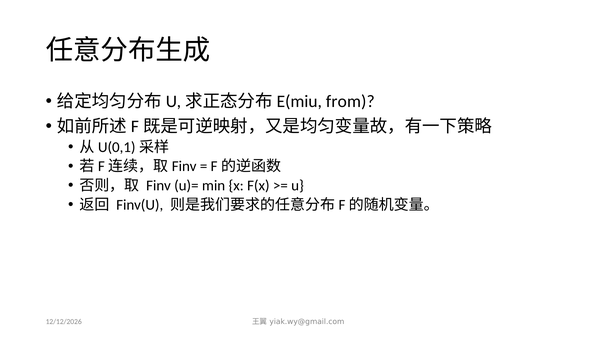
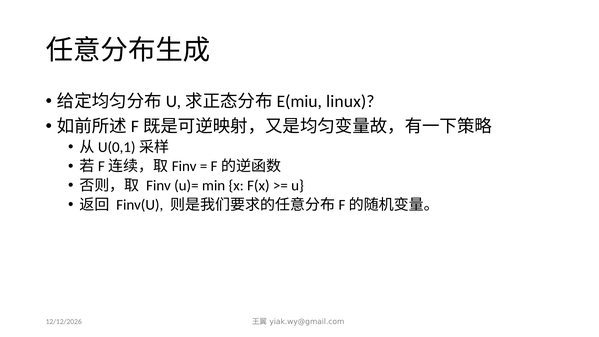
from: from -> linux (350, 101)
